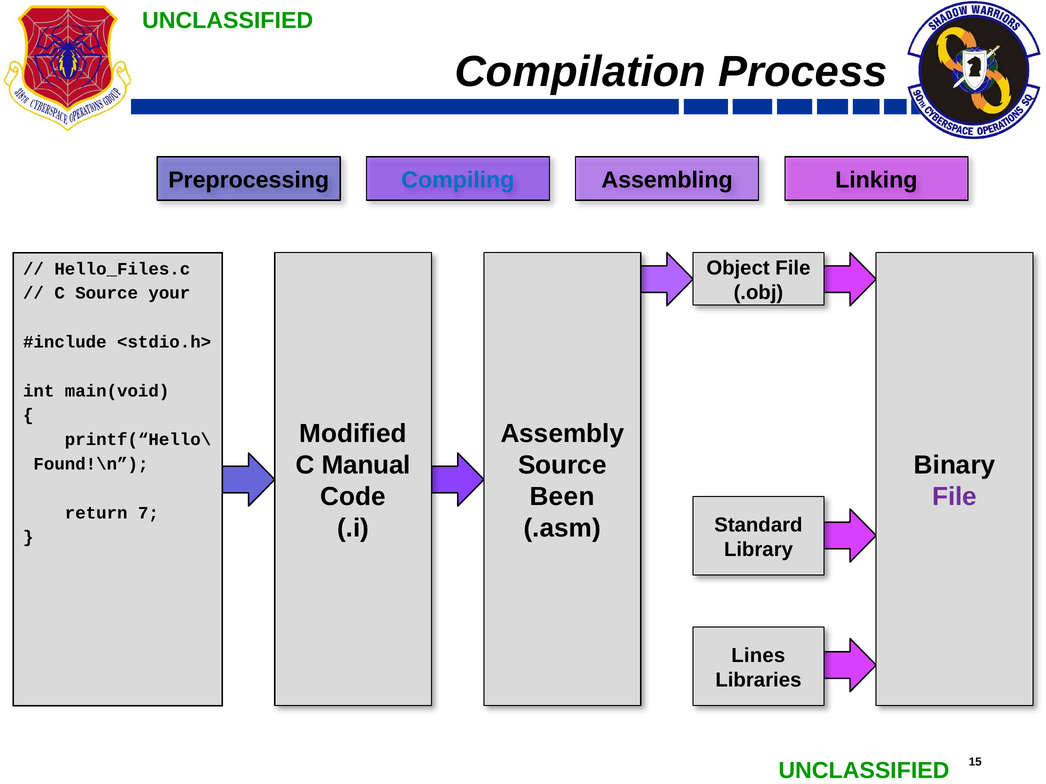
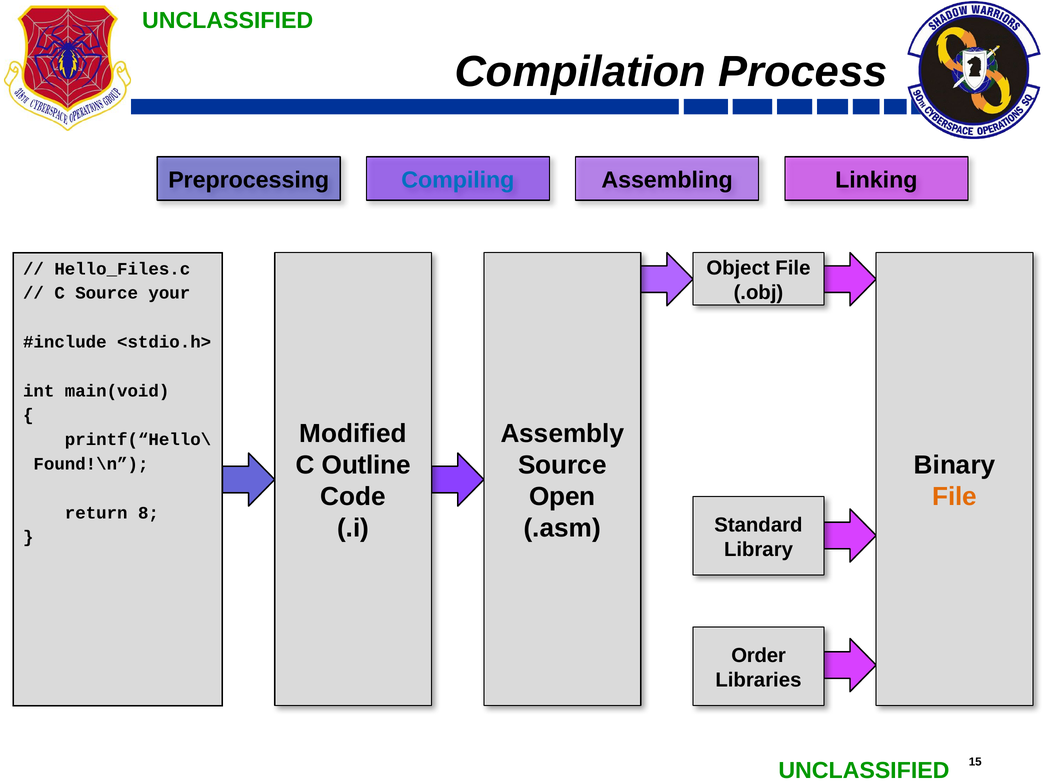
Manual: Manual -> Outline (366, 466)
Been: Been -> Open (562, 497)
File colour: purple -> orange (955, 497)
7: 7 -> 8 (148, 513)
Lines: Lines -> Order (759, 656)
